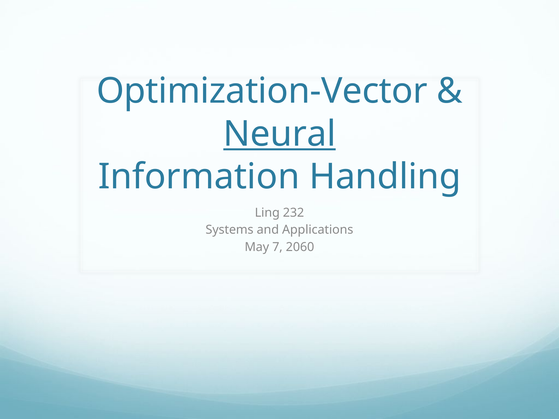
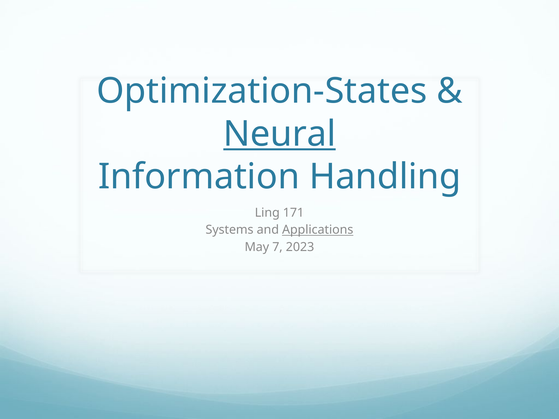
Optimization-Vector: Optimization-Vector -> Optimization-States (262, 91)
232: 232 -> 171 (294, 213)
Applications underline: none -> present (318, 230)
2060: 2060 -> 2023 (300, 247)
